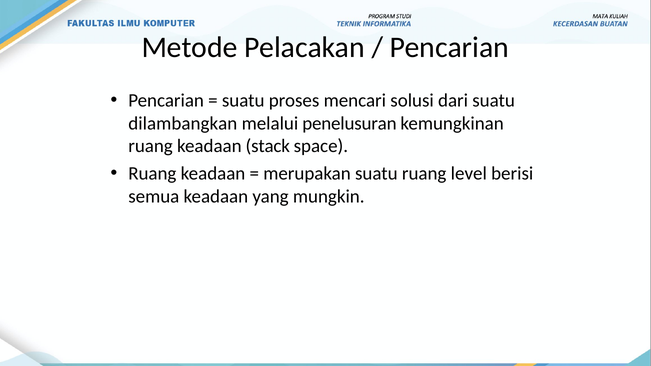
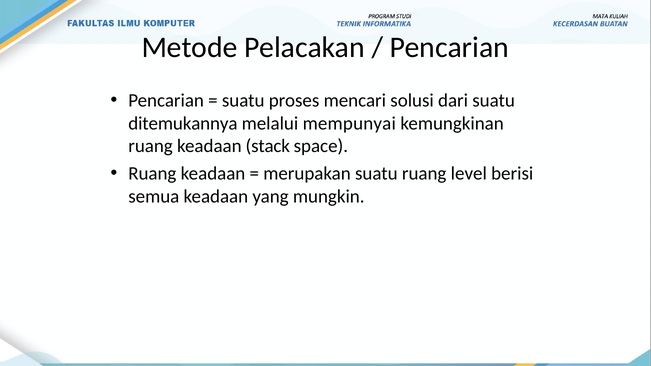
dilambangkan: dilambangkan -> ditemukannya (183, 123)
penelusuran: penelusuran -> mempunyai (349, 123)
